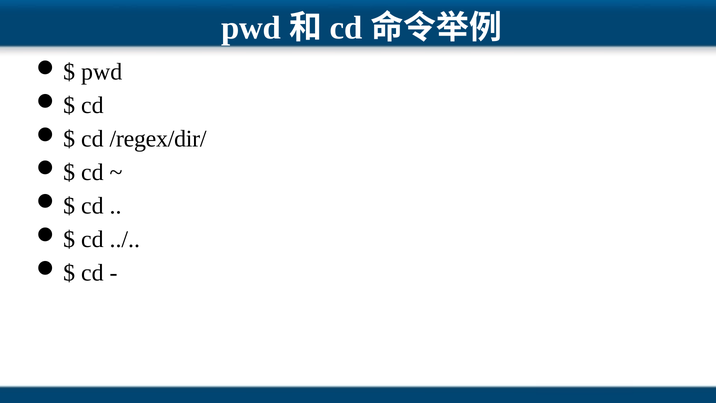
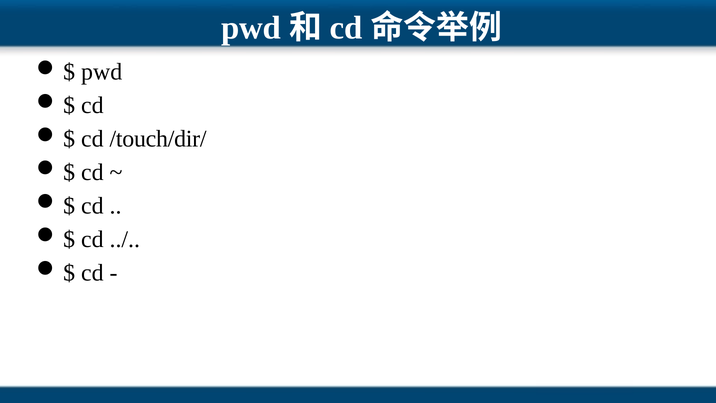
/regex/dir/: /regex/dir/ -> /touch/dir/ (158, 139)
